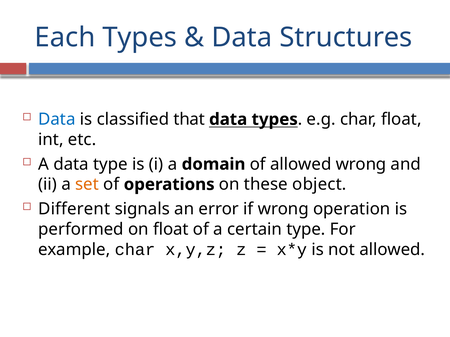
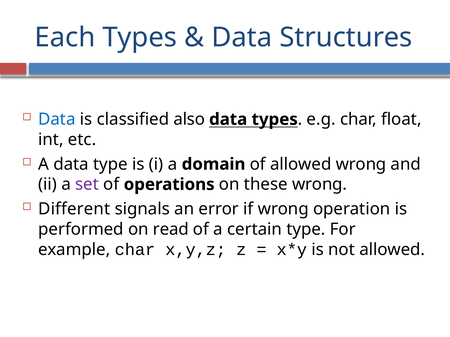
that: that -> also (189, 120)
set colour: orange -> purple (87, 185)
these object: object -> wrong (320, 185)
on float: float -> read (171, 230)
